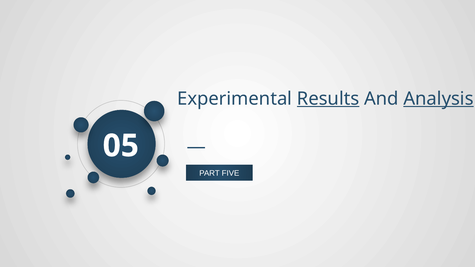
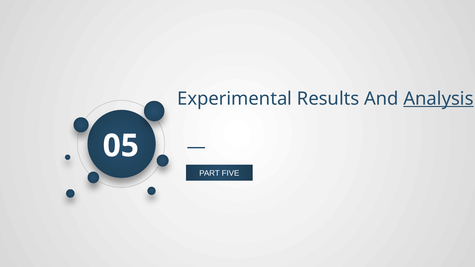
Results underline: present -> none (328, 99)
